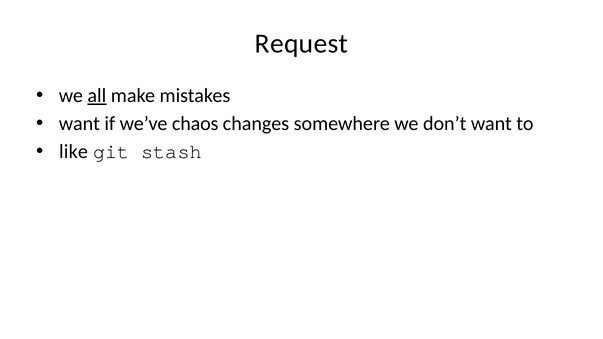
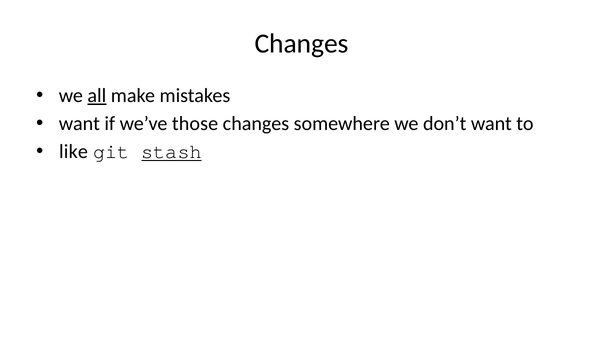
Request: Request -> Changes (302, 44)
chaos: chaos -> those (195, 124)
stash underline: none -> present (172, 152)
